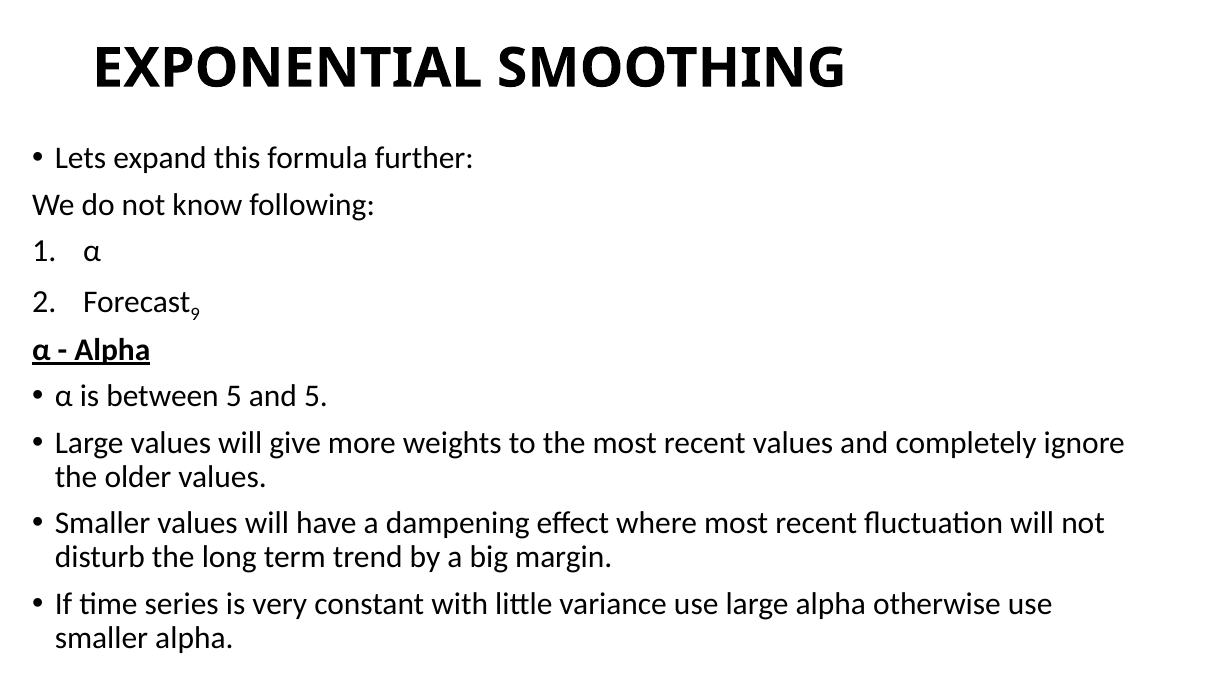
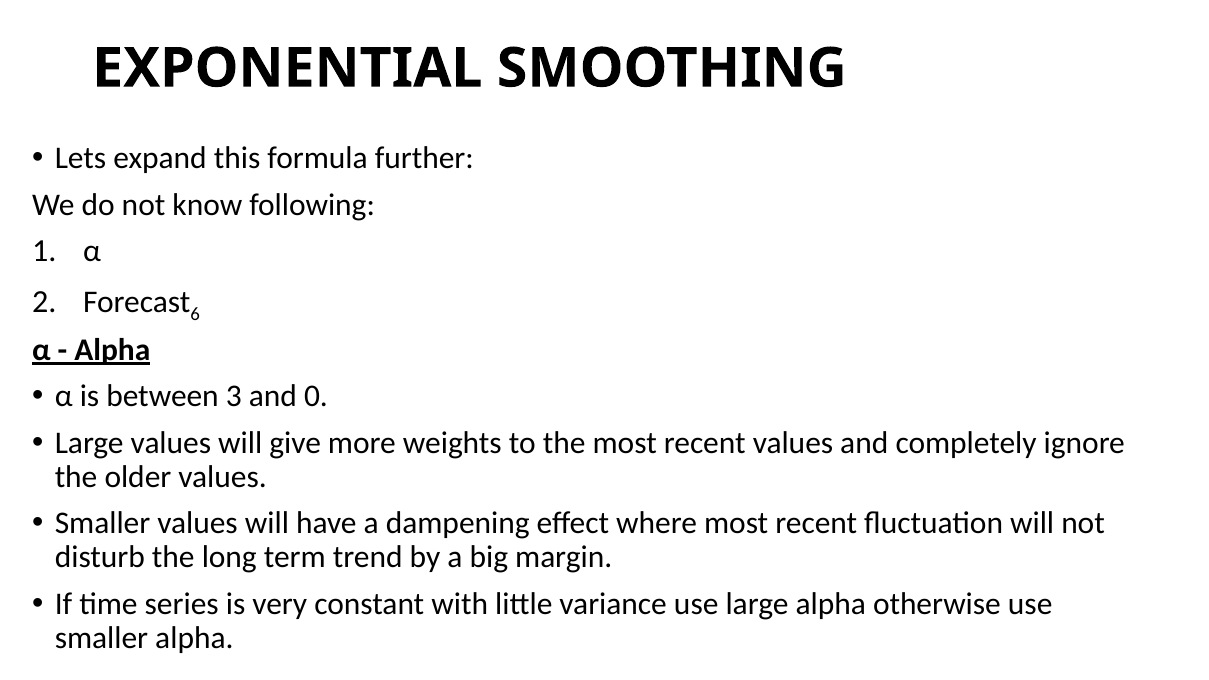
9: 9 -> 6 (195, 314)
between 5: 5 -> 3 (234, 396)
and 5: 5 -> 0 (316, 396)
